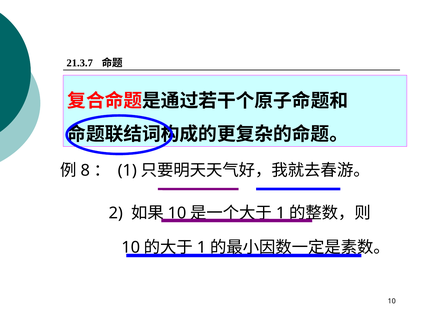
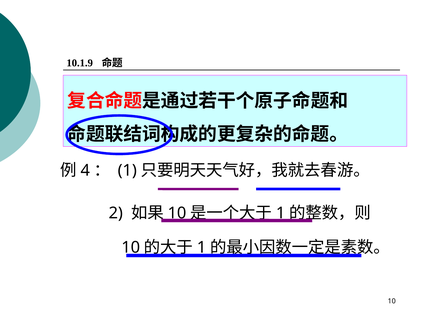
21.3.7: 21.3.7 -> 10.1.9 (80, 63)
8: 8 -> 4 (85, 171)
